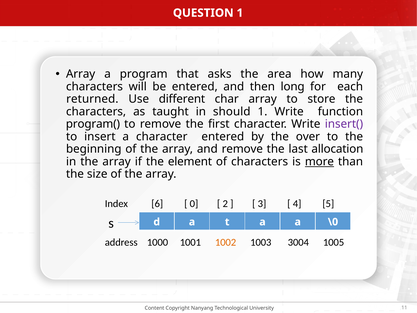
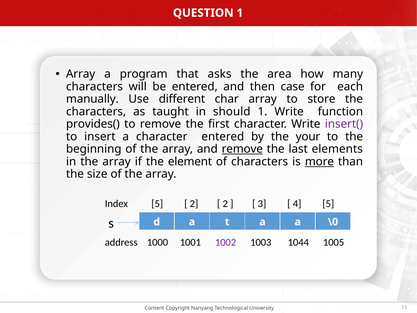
long: long -> case (293, 86)
returned: returned -> manually (92, 99)
program(: program( -> provides( (93, 124)
over: over -> your (308, 136)
remove underline: none -> present (242, 149)
allocation: allocation -> elements (337, 149)
Index 6: 6 -> 5 (157, 204)
0: 0 -> 2 (194, 204)
1002 colour: orange -> purple (226, 242)
3004: 3004 -> 1044 (298, 242)
